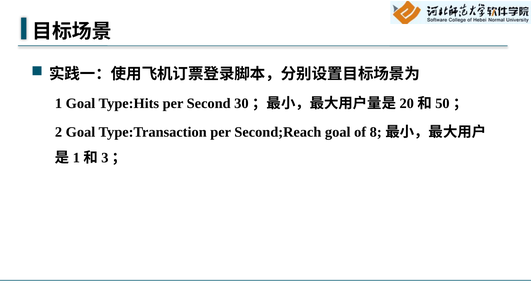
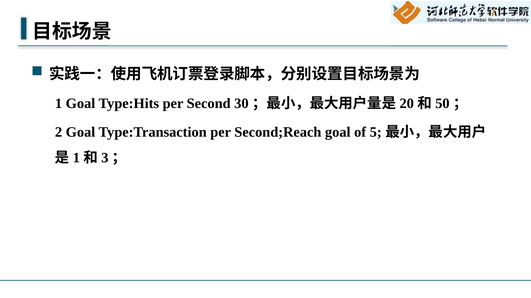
8: 8 -> 5 (376, 132)
